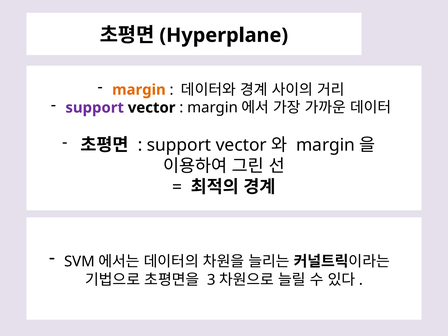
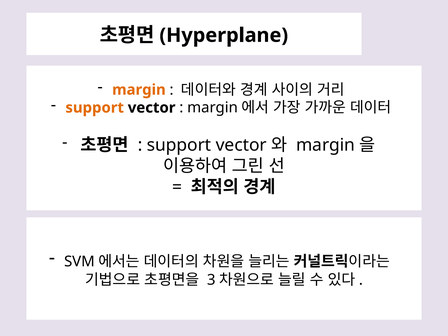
support colour: purple -> orange (95, 108)
